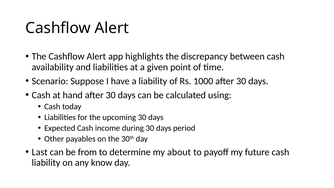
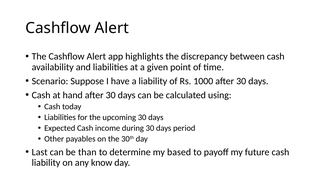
from: from -> than (87, 152)
about: about -> based (179, 152)
